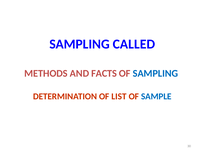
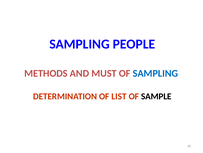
CALLED: CALLED -> PEOPLE (134, 44)
FACTS: FACTS -> MUST (104, 73)
SAMPLE colour: blue -> black (156, 96)
